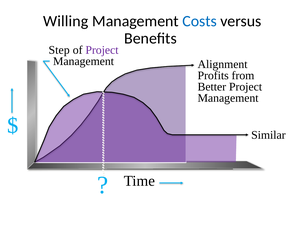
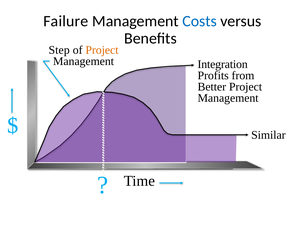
Willing: Willing -> Failure (66, 21)
Project colour: purple -> orange (102, 50)
Alignment: Alignment -> Integration (223, 65)
